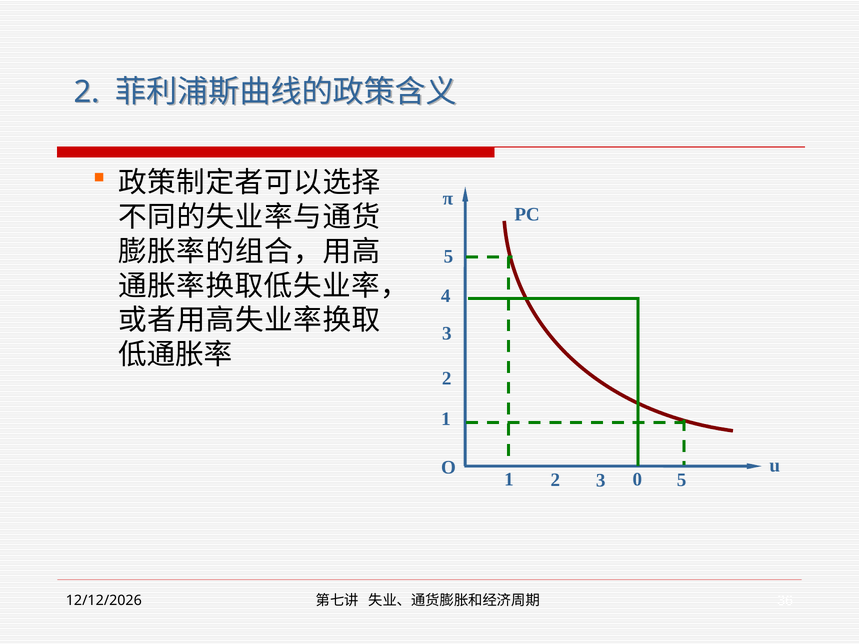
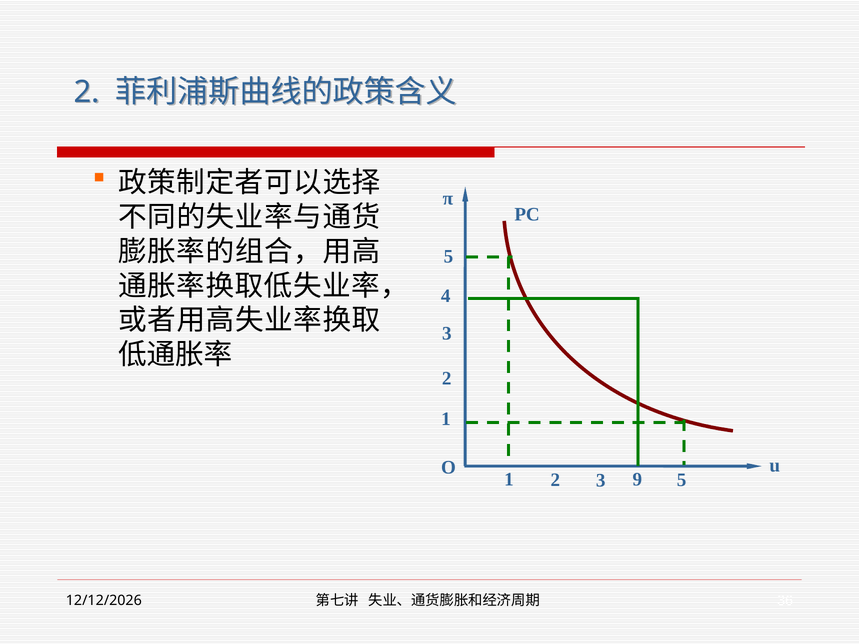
0: 0 -> 9 (637, 480)
